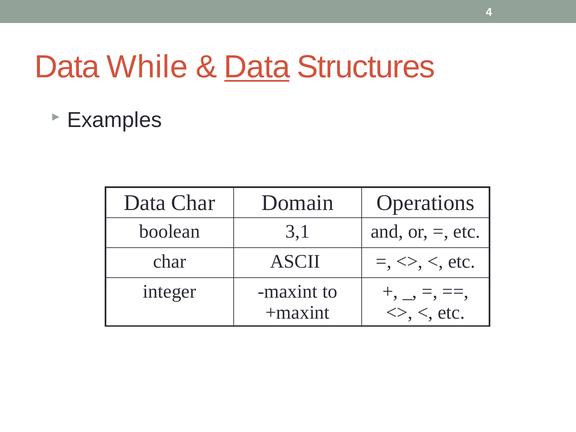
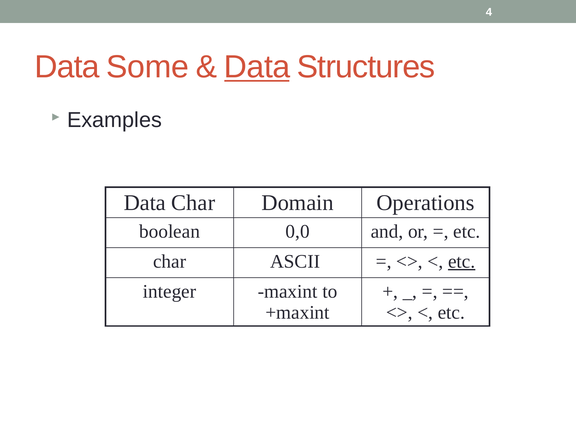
While: While -> Some (148, 67)
3,1: 3,1 -> 0,0 (298, 231)
etc underline: none -> present (462, 261)
